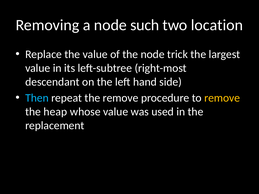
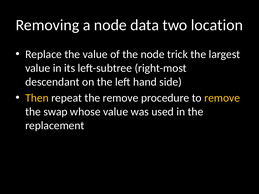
such: such -> data (145, 25)
Then colour: light blue -> yellow (37, 98)
heap: heap -> swap (55, 112)
